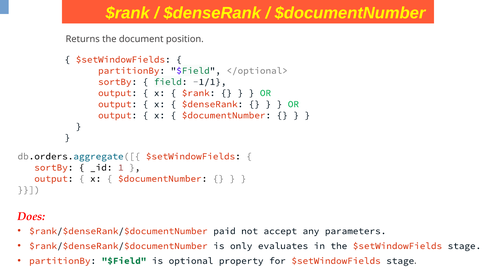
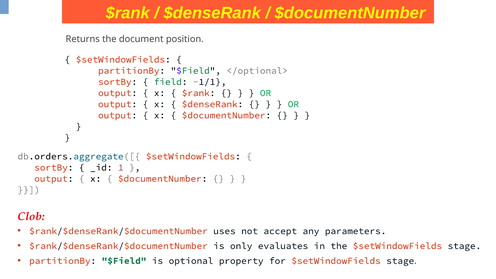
Does: Does -> Clob (31, 216)
paid: paid -> uses (224, 231)
